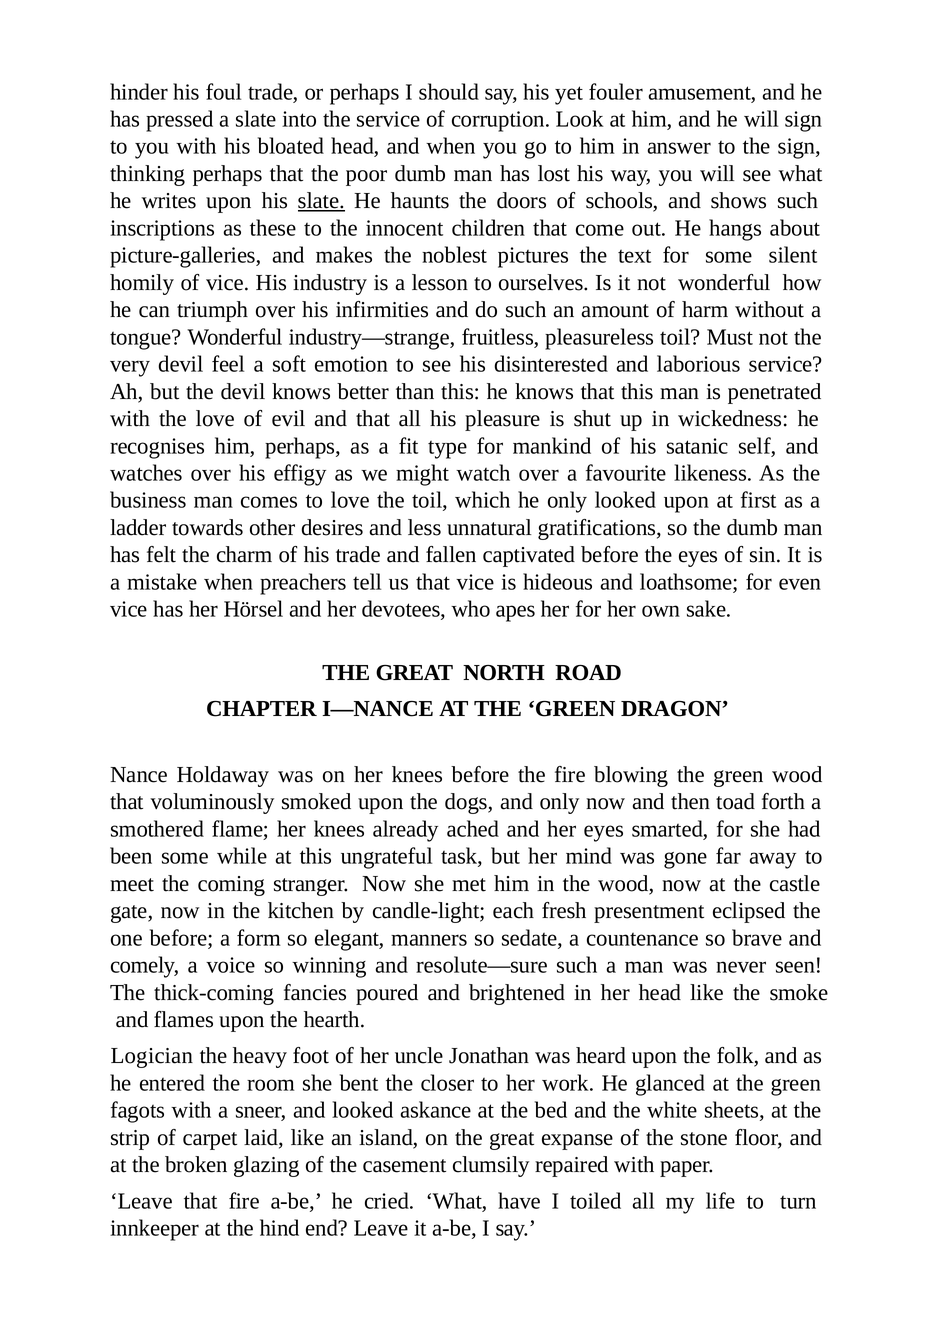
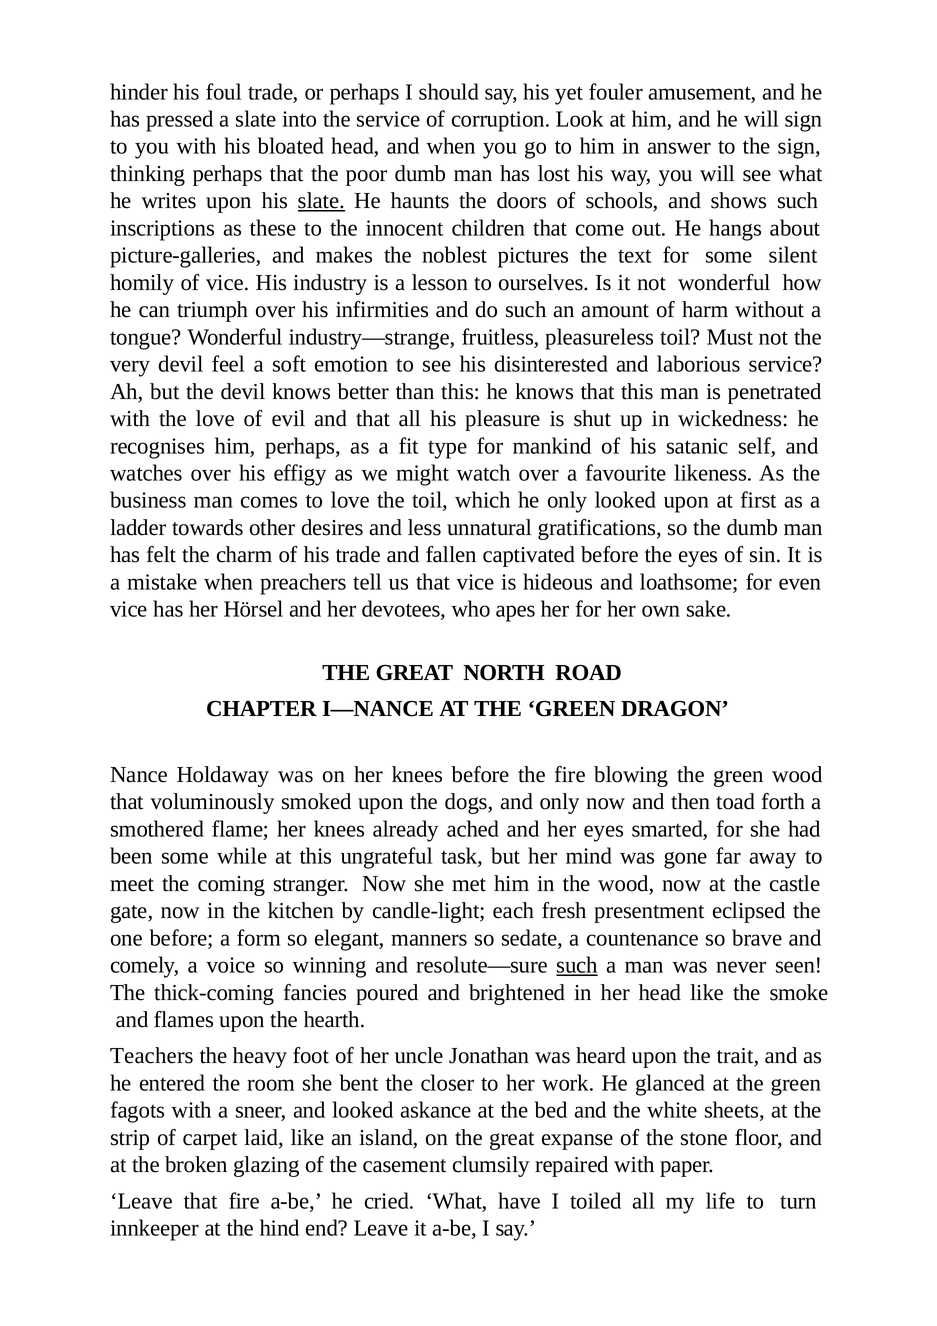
such underline: none -> present (577, 965)
Logician: Logician -> Teachers (152, 1056)
folk: folk -> trait (738, 1056)
